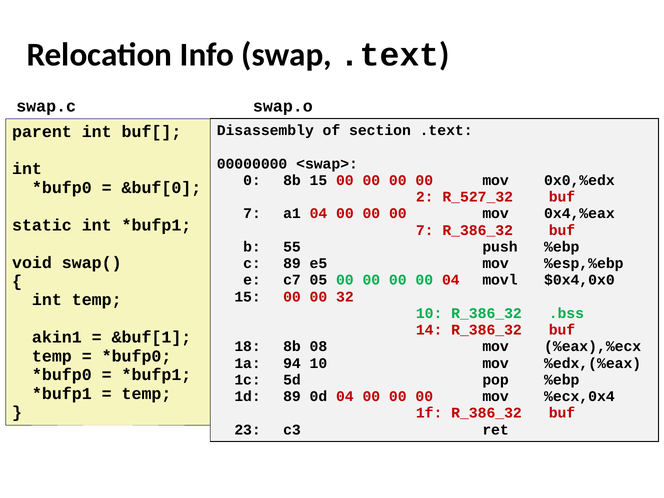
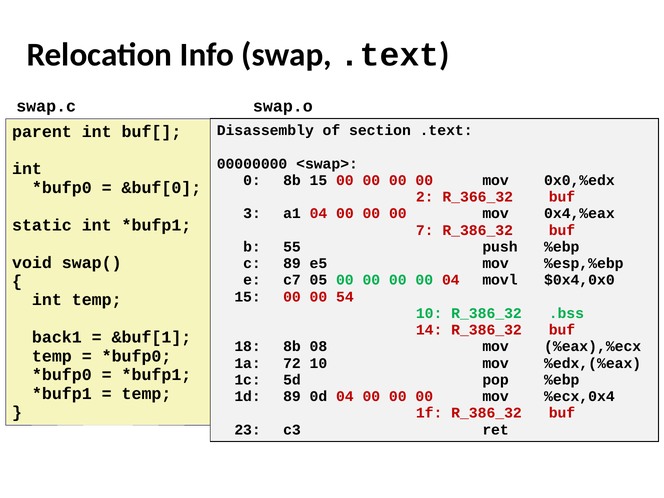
R_527_32: R_527_32 -> R_366_32 (478, 197)
7: 7 -> 3 (252, 214)
32: 32 -> 54 (345, 297)
akin1: akin1 -> back1 (57, 337)
94: 94 -> 72 (292, 363)
